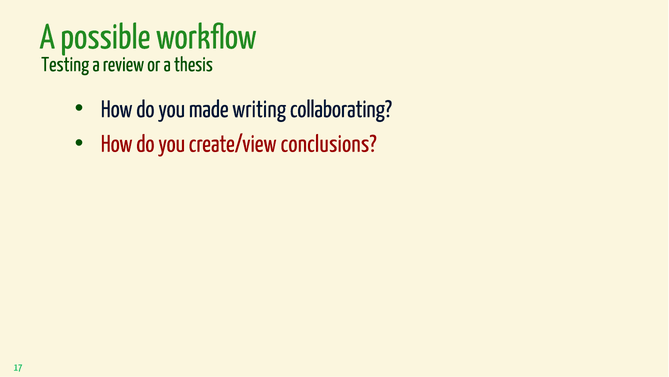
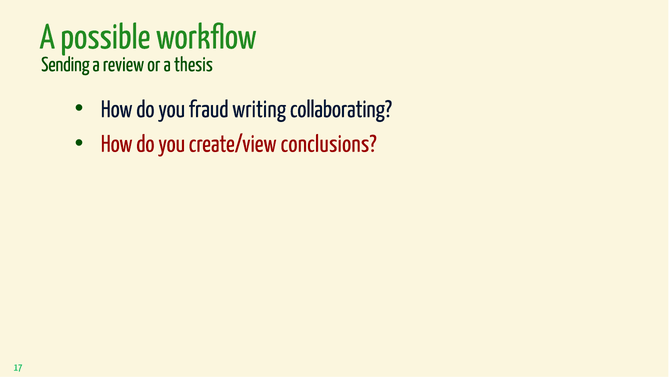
Testing: Testing -> Sending (65, 64)
made: made -> fraud (209, 109)
